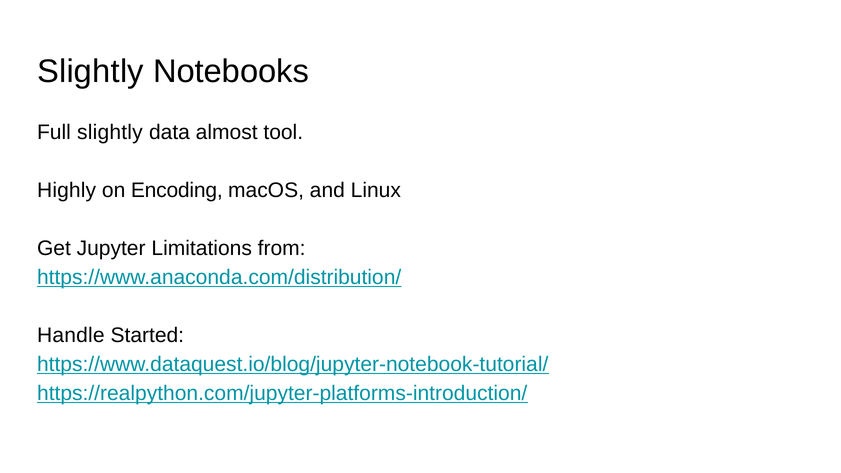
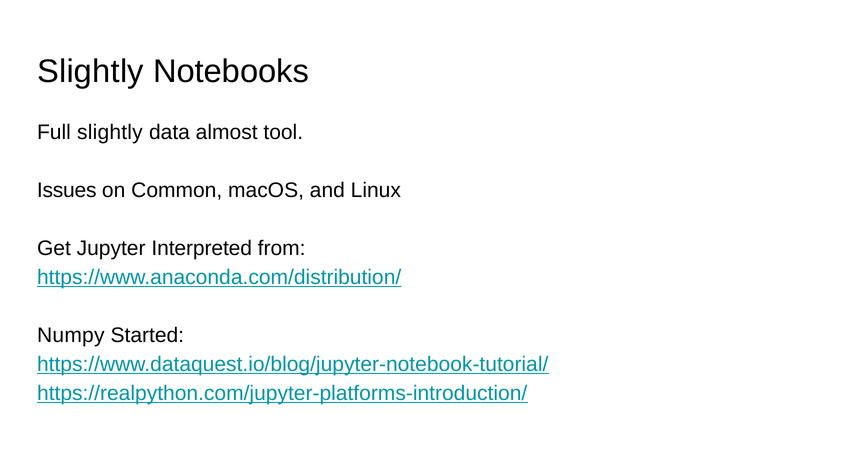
Highly: Highly -> Issues (67, 190)
Encoding: Encoding -> Common (177, 190)
Limitations: Limitations -> Interpreted (202, 248)
Handle: Handle -> Numpy (71, 335)
